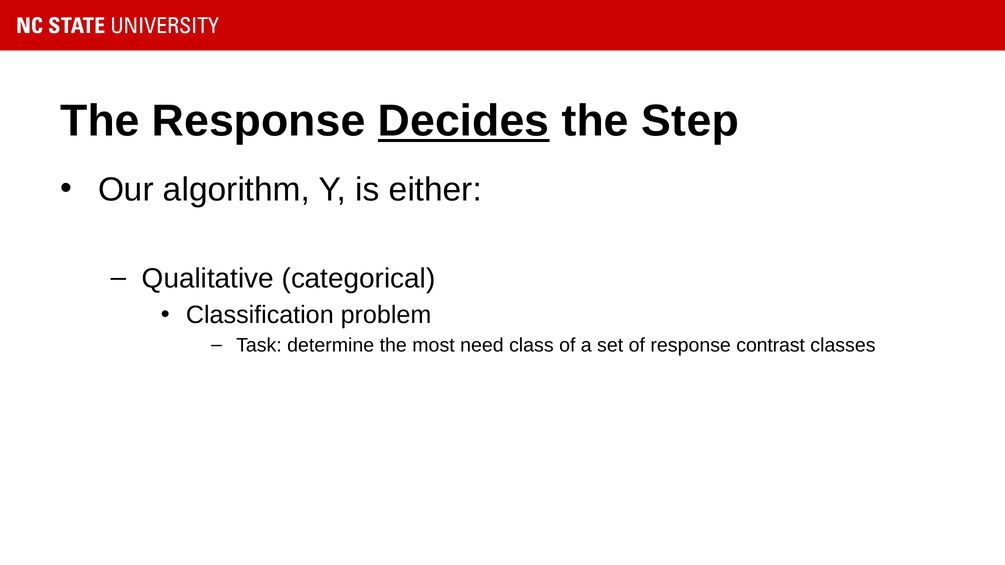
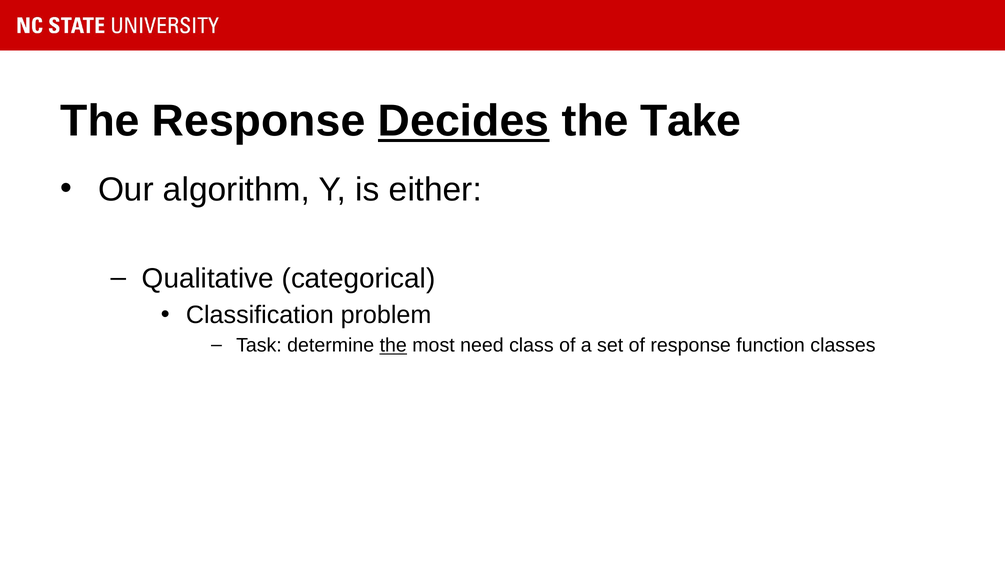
Step: Step -> Take (691, 121)
the underline: none -> present (393, 346)
contrast: contrast -> function (771, 346)
